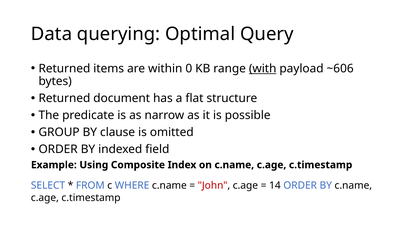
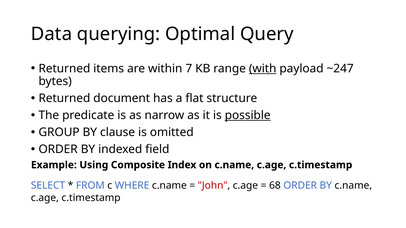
0: 0 -> 7 (189, 69)
~606: ~606 -> ~247 (340, 69)
possible underline: none -> present (248, 115)
14: 14 -> 68 (275, 186)
